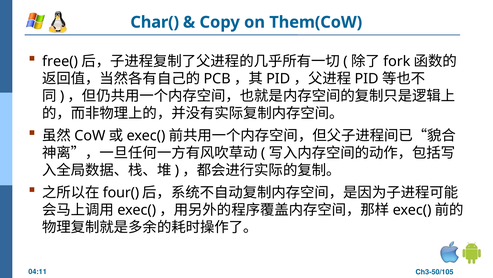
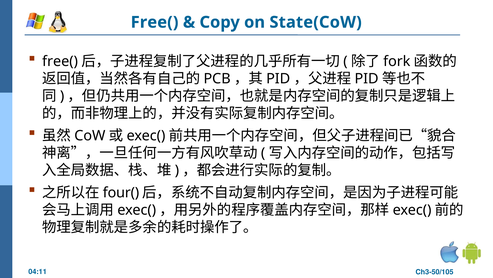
Char(: Char( -> Free( (155, 22)
Them(CoW: Them(CoW -> State(CoW (316, 22)
